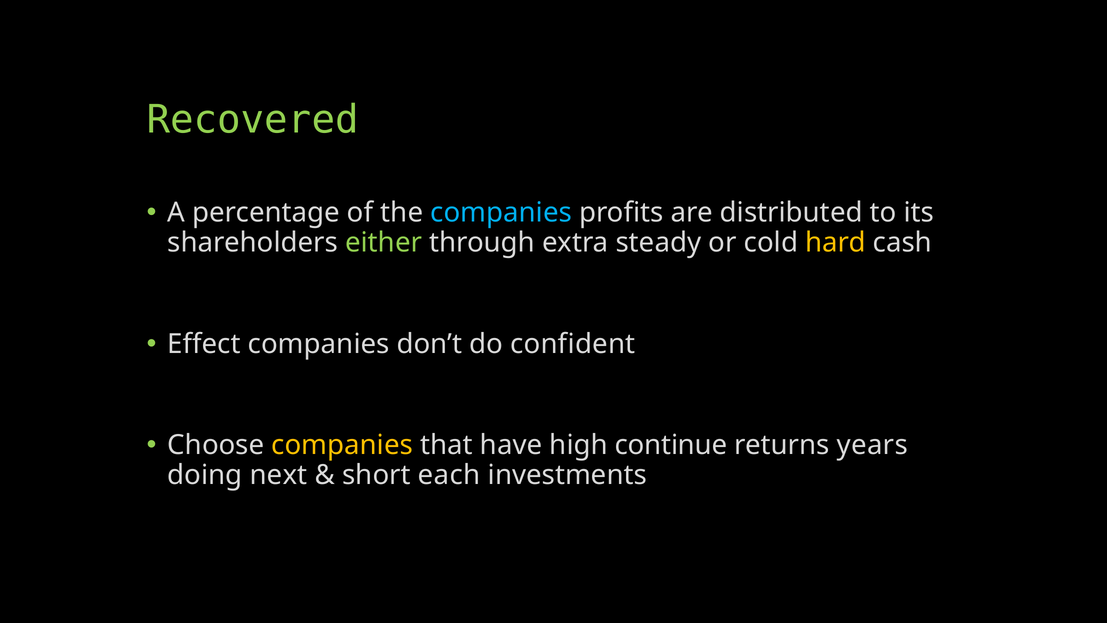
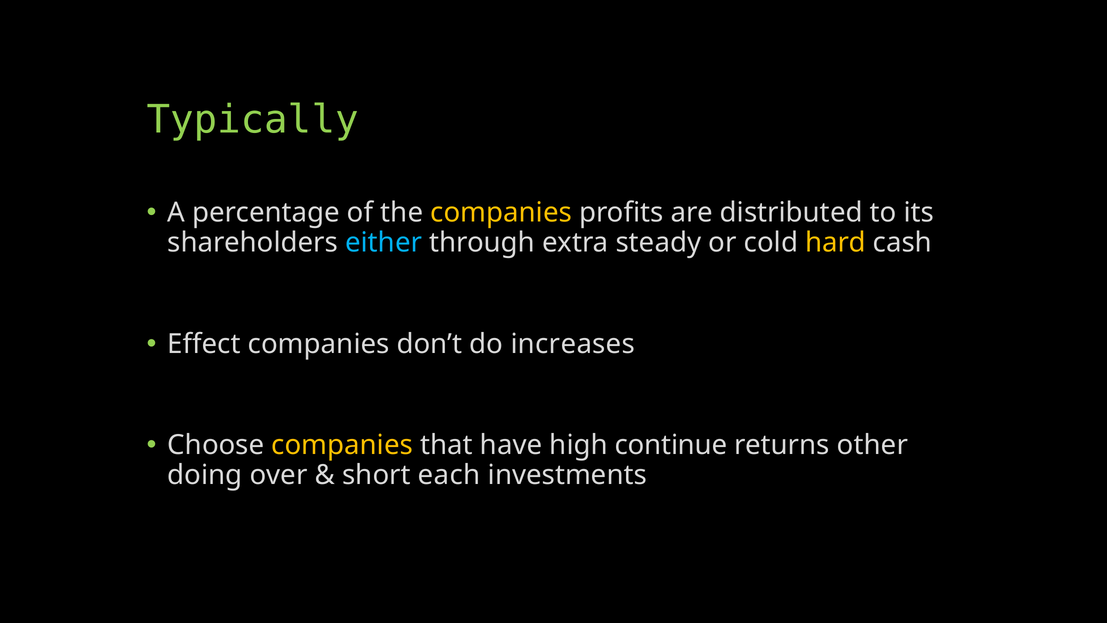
Recovered: Recovered -> Typically (253, 120)
companies colour: light blue -> yellow (501, 213)
either colour: light green -> light blue (384, 243)
confident: confident -> increases (573, 344)
years: years -> other (872, 445)
next: next -> over (279, 475)
